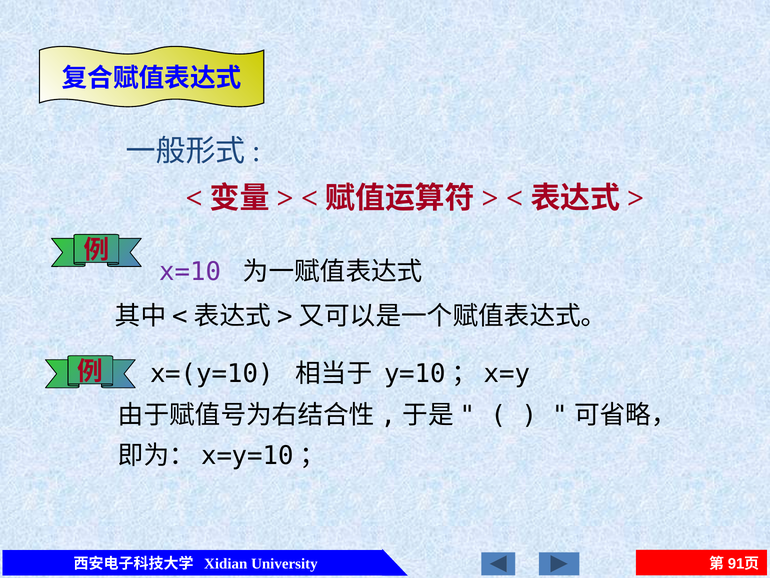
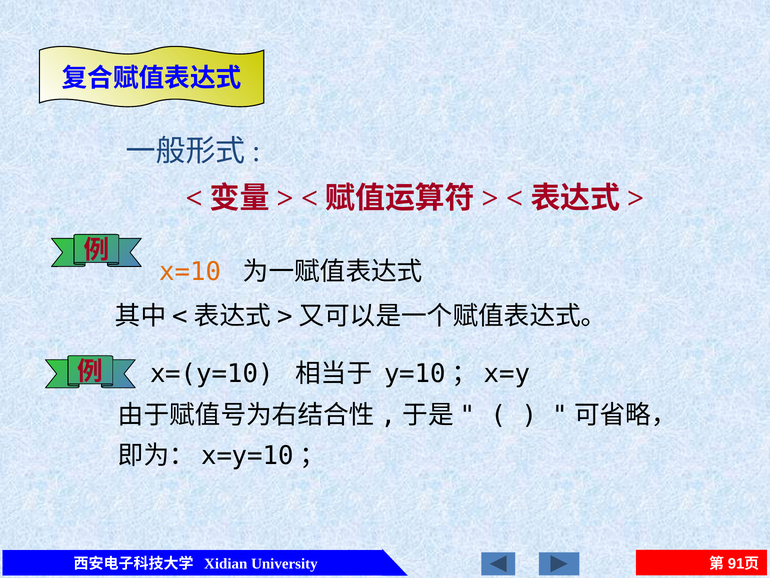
x=10 colour: purple -> orange (190, 272)
